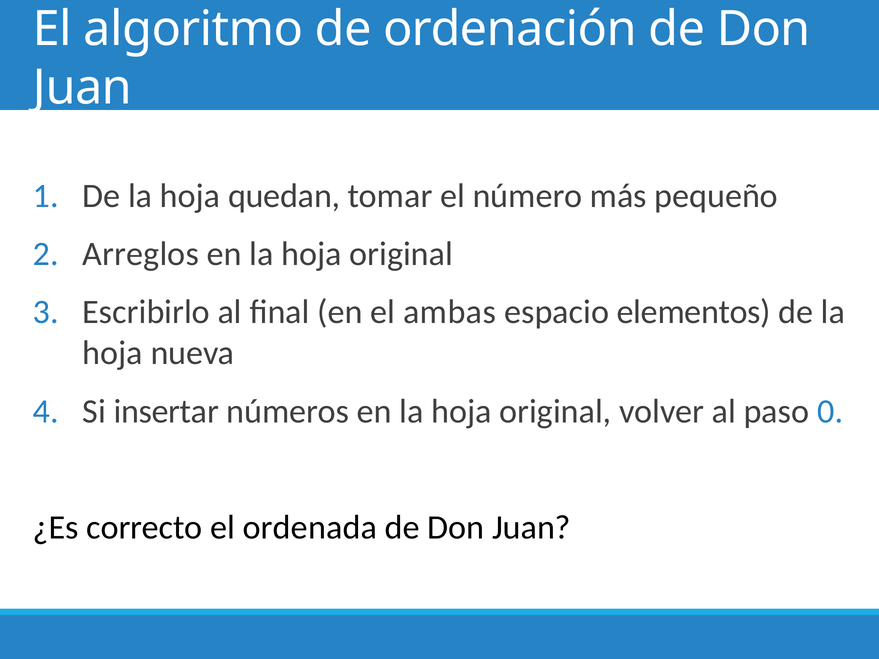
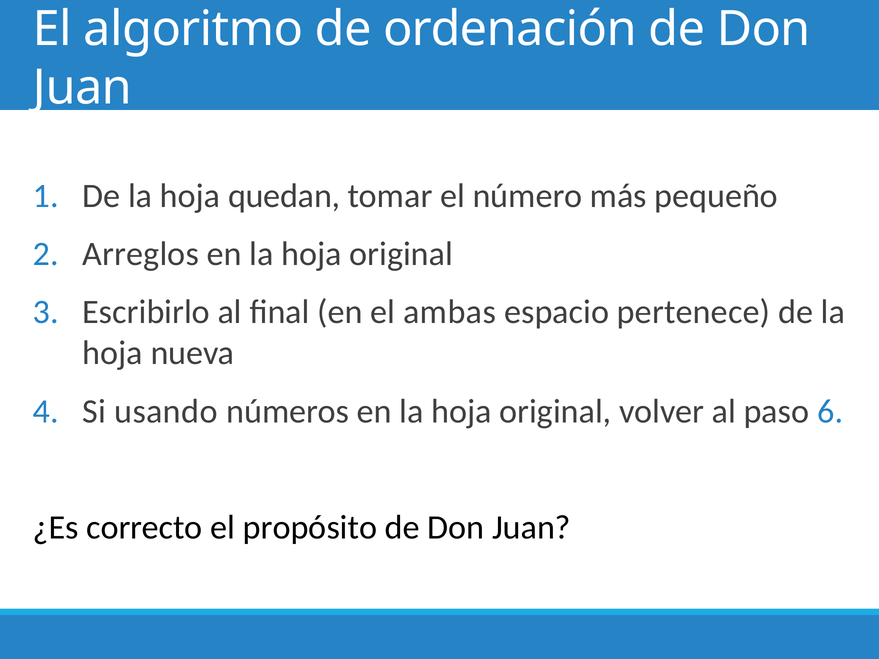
elementos: elementos -> pertenece (694, 312)
insertar: insertar -> usando (166, 411)
0: 0 -> 6 (830, 411)
ordenada: ordenada -> propósito (310, 528)
